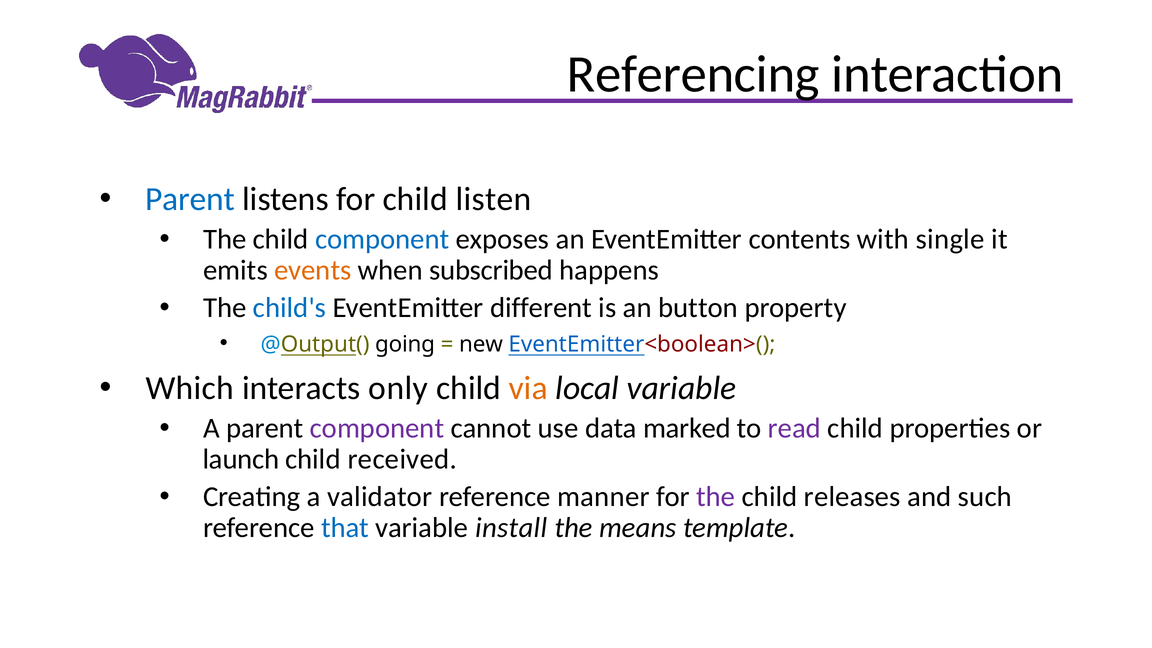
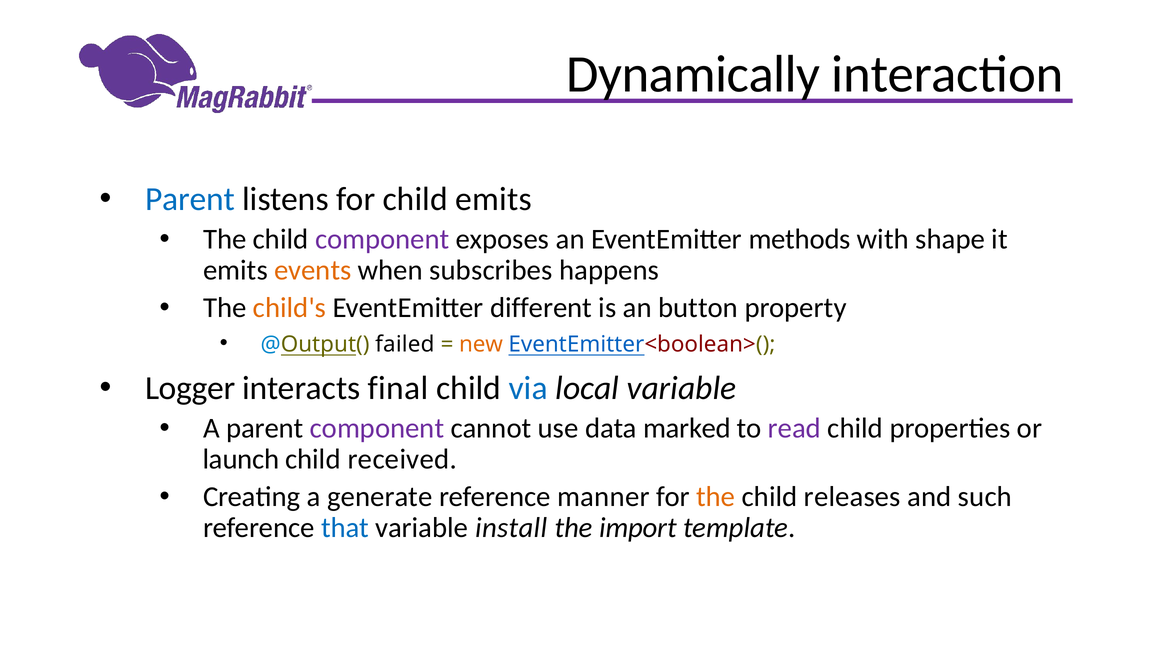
Referencing: Referencing -> Dynamically (693, 75)
child listen: listen -> emits (493, 199)
component colour: blue -> purple (382, 239)
contents: contents -> methods (800, 239)
single: single -> shape (950, 239)
subscribed: subscribed -> subscribes (491, 270)
child's colour: blue -> orange (290, 308)
going: going -> failed (405, 345)
new colour: black -> orange (481, 345)
Which: Which -> Logger (190, 388)
only: only -> final (398, 388)
via colour: orange -> blue (528, 388)
validator: validator -> generate (380, 497)
the colour: purple -> orange (716, 497)
means: means -> import (638, 528)
